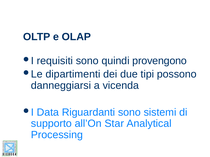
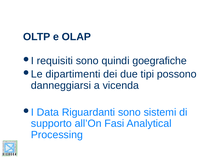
provengono: provengono -> goegrafiche (160, 61)
Star: Star -> Fasi (114, 124)
